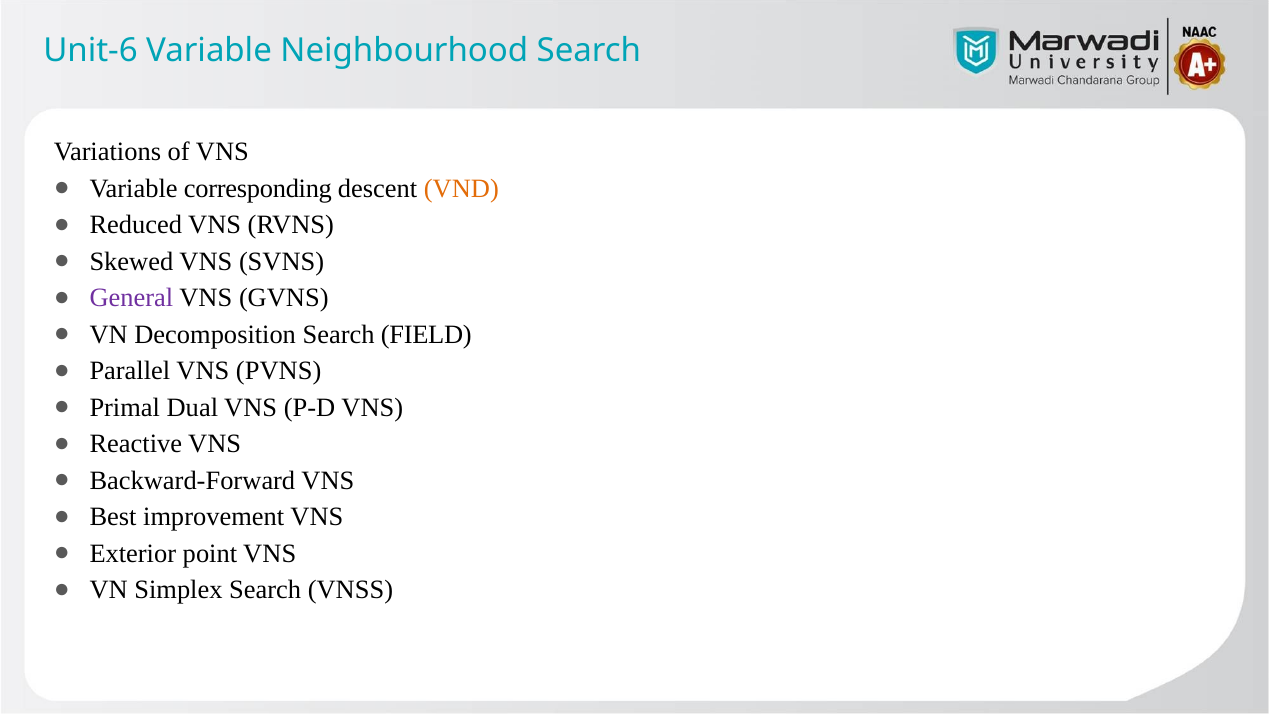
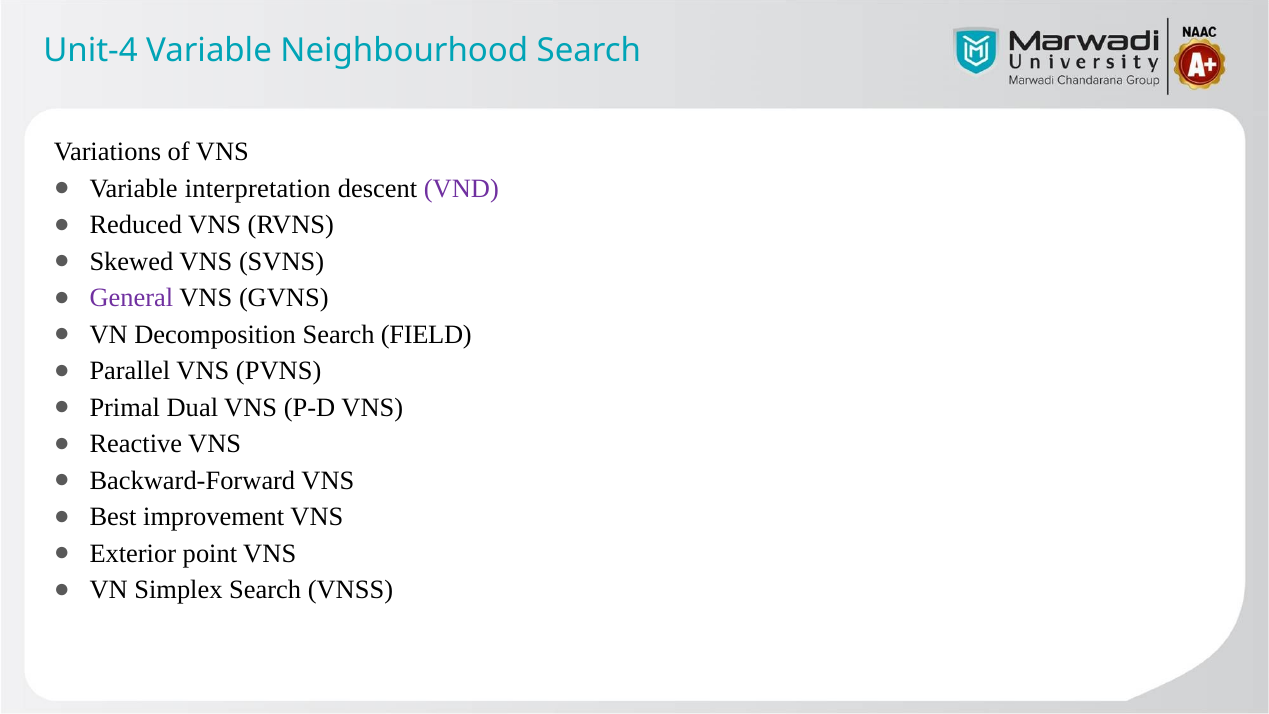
Unit-6: Unit-6 -> Unit-4 (90, 51)
corresponding: corresponding -> interpretation (258, 188)
VND colour: orange -> purple (461, 188)
